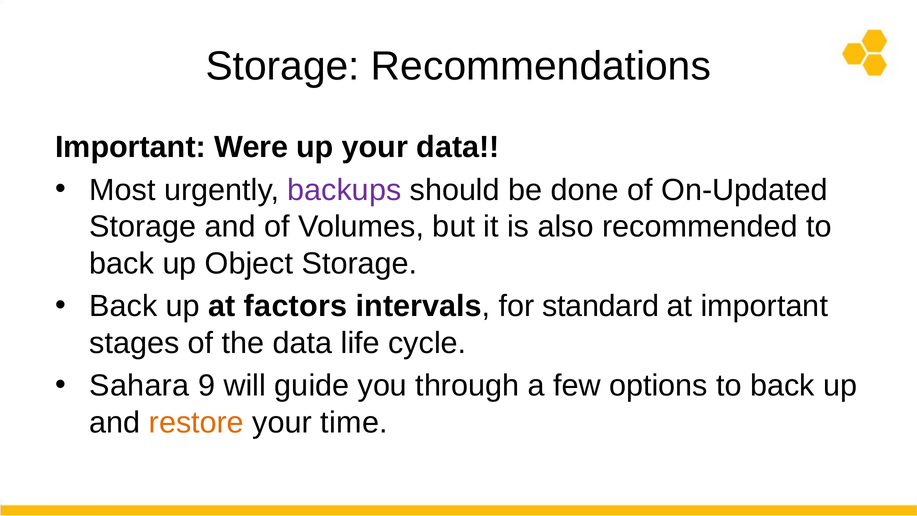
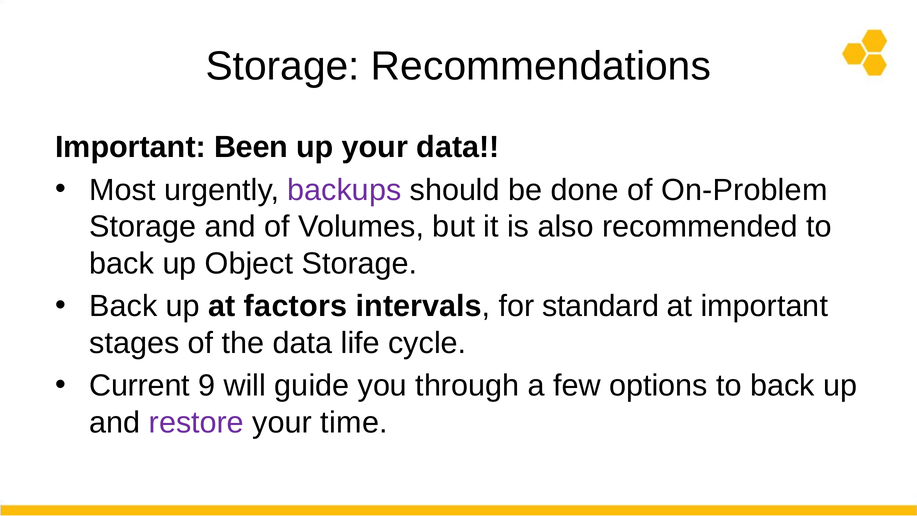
Were: Were -> Been (251, 147)
On-Updated: On-Updated -> On-Problem (744, 190)
Sahara: Sahara -> Current (140, 386)
restore colour: orange -> purple (196, 422)
